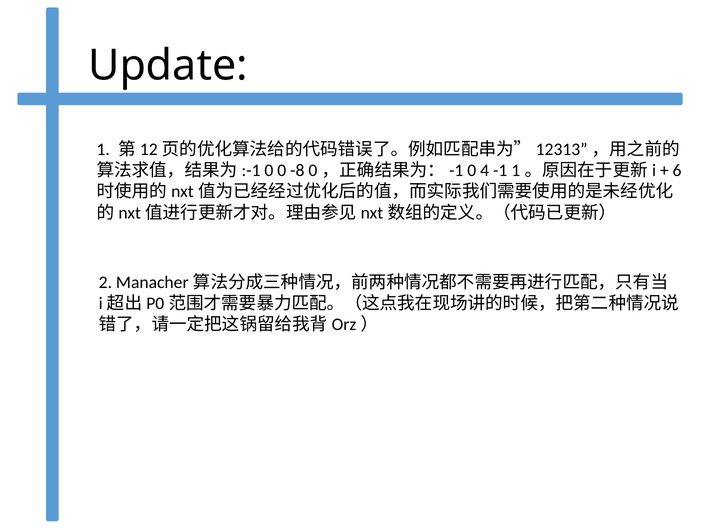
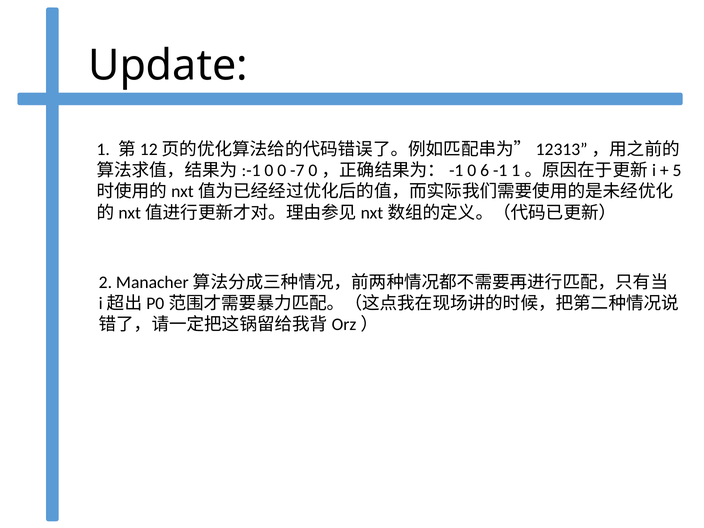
-8: -8 -> -7 (297, 170)
4: 4 -> 6 (485, 170)
6: 6 -> 5 (677, 170)
